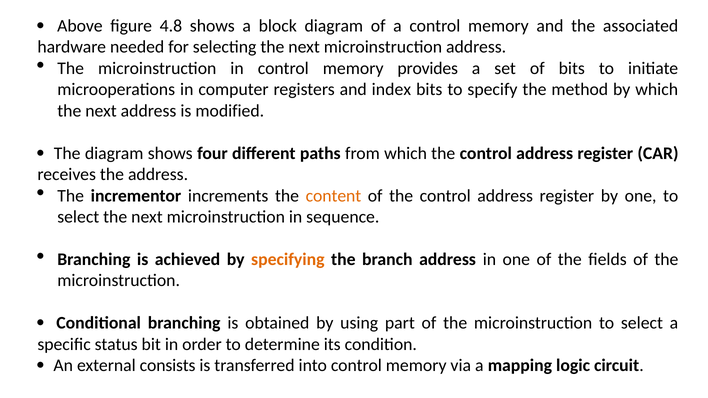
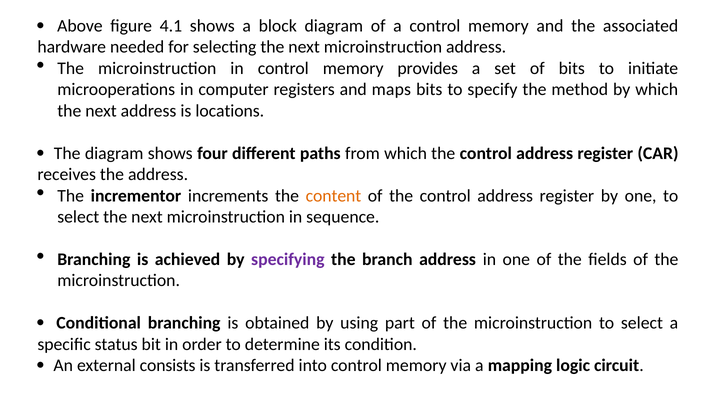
4.8: 4.8 -> 4.1 (171, 26)
index: index -> maps (391, 90)
modified: modified -> locations (230, 111)
specifying colour: orange -> purple (288, 260)
